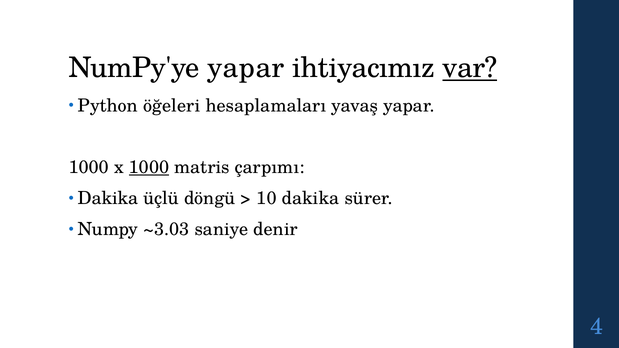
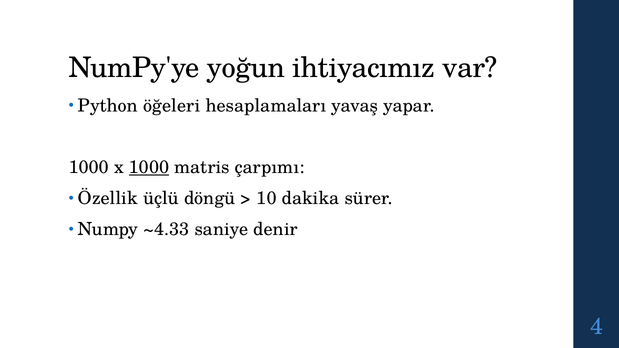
NumPy'ye yapar: yapar -> yoğun (246, 68)
var underline: present -> none (470, 68)
Dakika: Dakika -> Özellik (108, 198)
~3.03: ~3.03 -> ~4.33 (166, 229)
